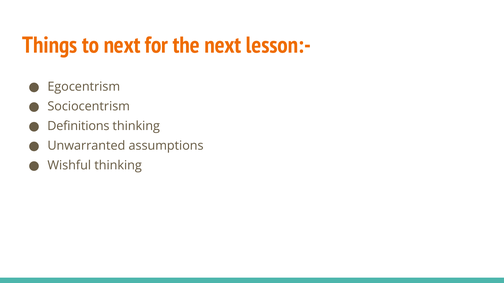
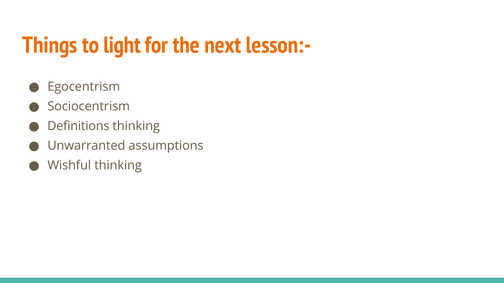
to next: next -> light (122, 45)
